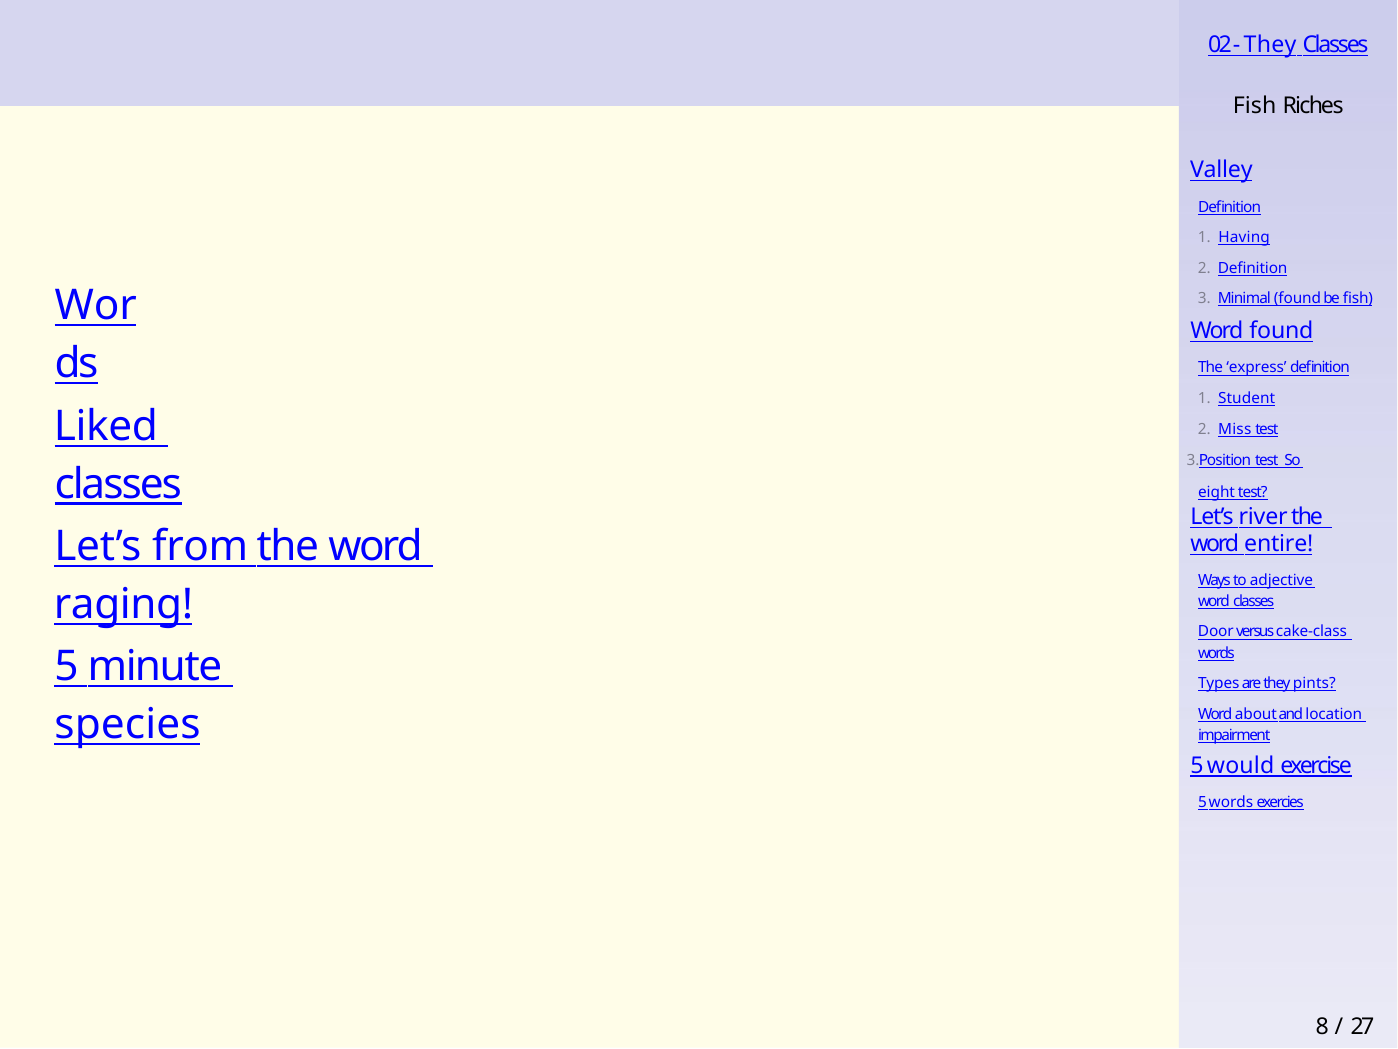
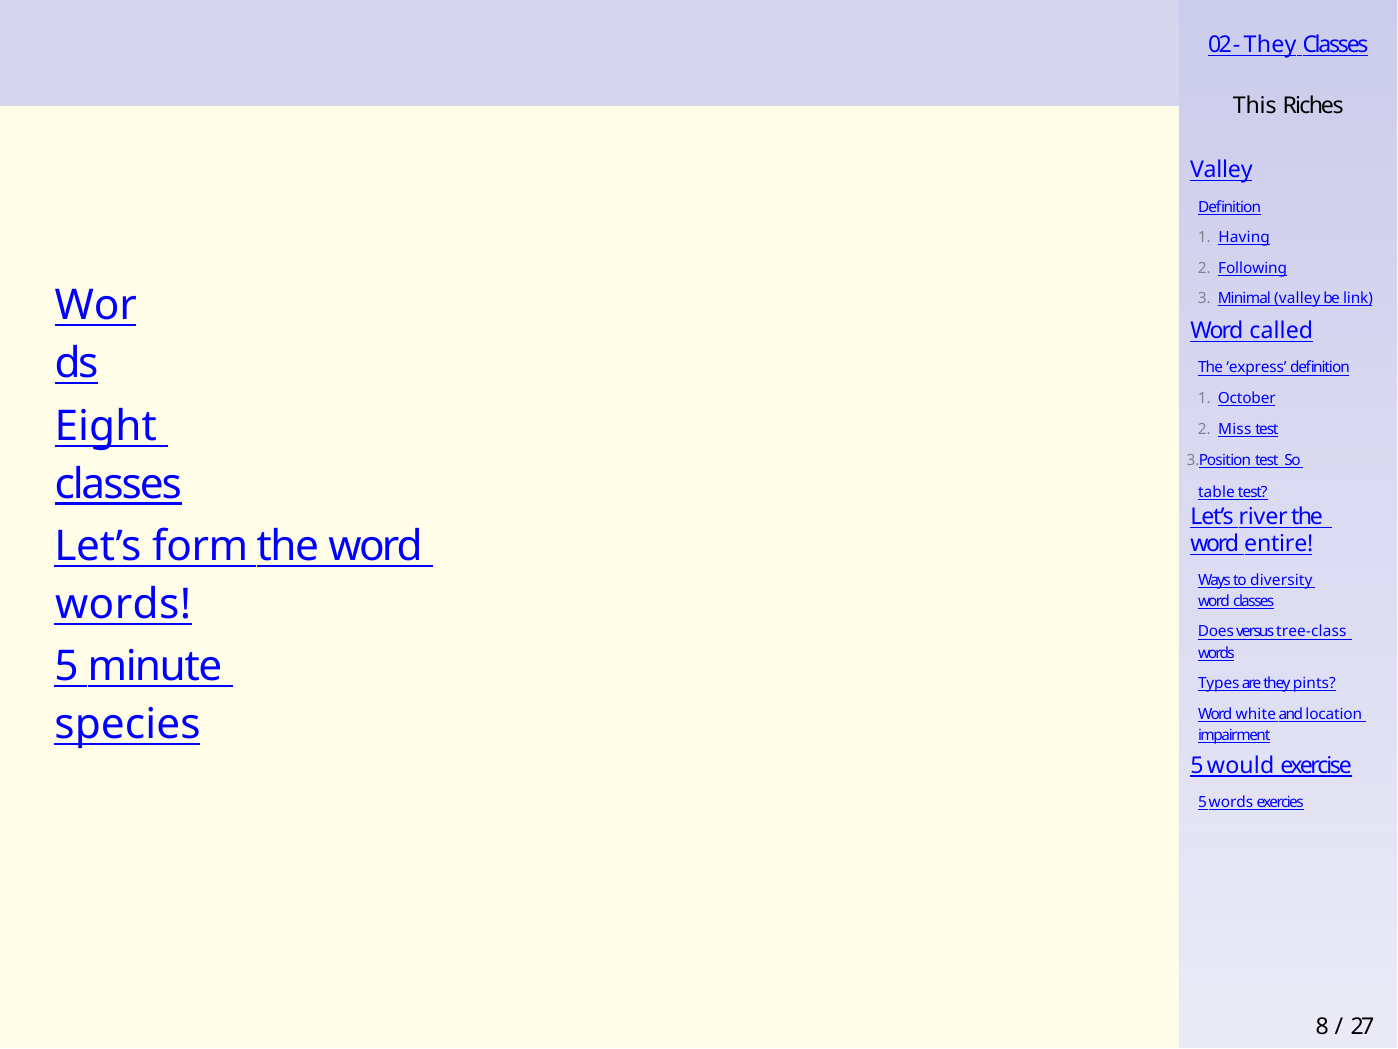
Fish: Fish -> This (1255, 106)
Definition: Definition -> Following (1253, 268)
Minimal found: found -> valley (1297, 299)
be fish: fish -> link (1358, 299)
Word found: found -> called (1281, 331)
Student: Student -> October (1247, 399)
Liked: Liked -> Eight (106, 427)
eight: eight -> table (1216, 493)
from: from -> form (200, 547)
adjective: adjective -> diversity (1281, 580)
raging: raging -> words (123, 605)
Door: Door -> Does (1216, 632)
cake-class: cake-class -> tree-class (1311, 632)
about: about -> white (1256, 714)
